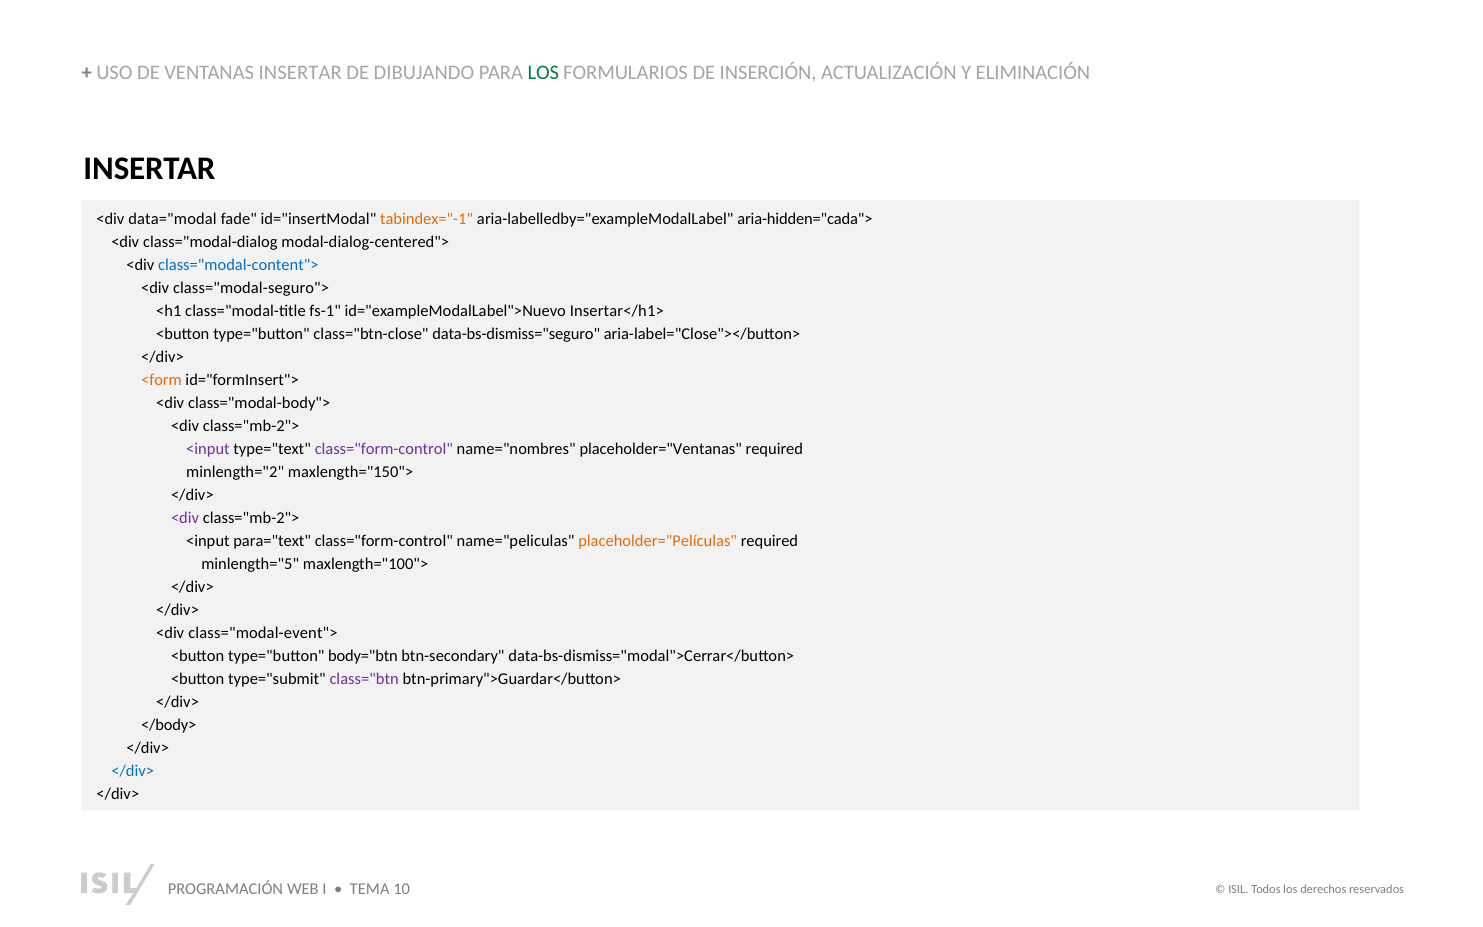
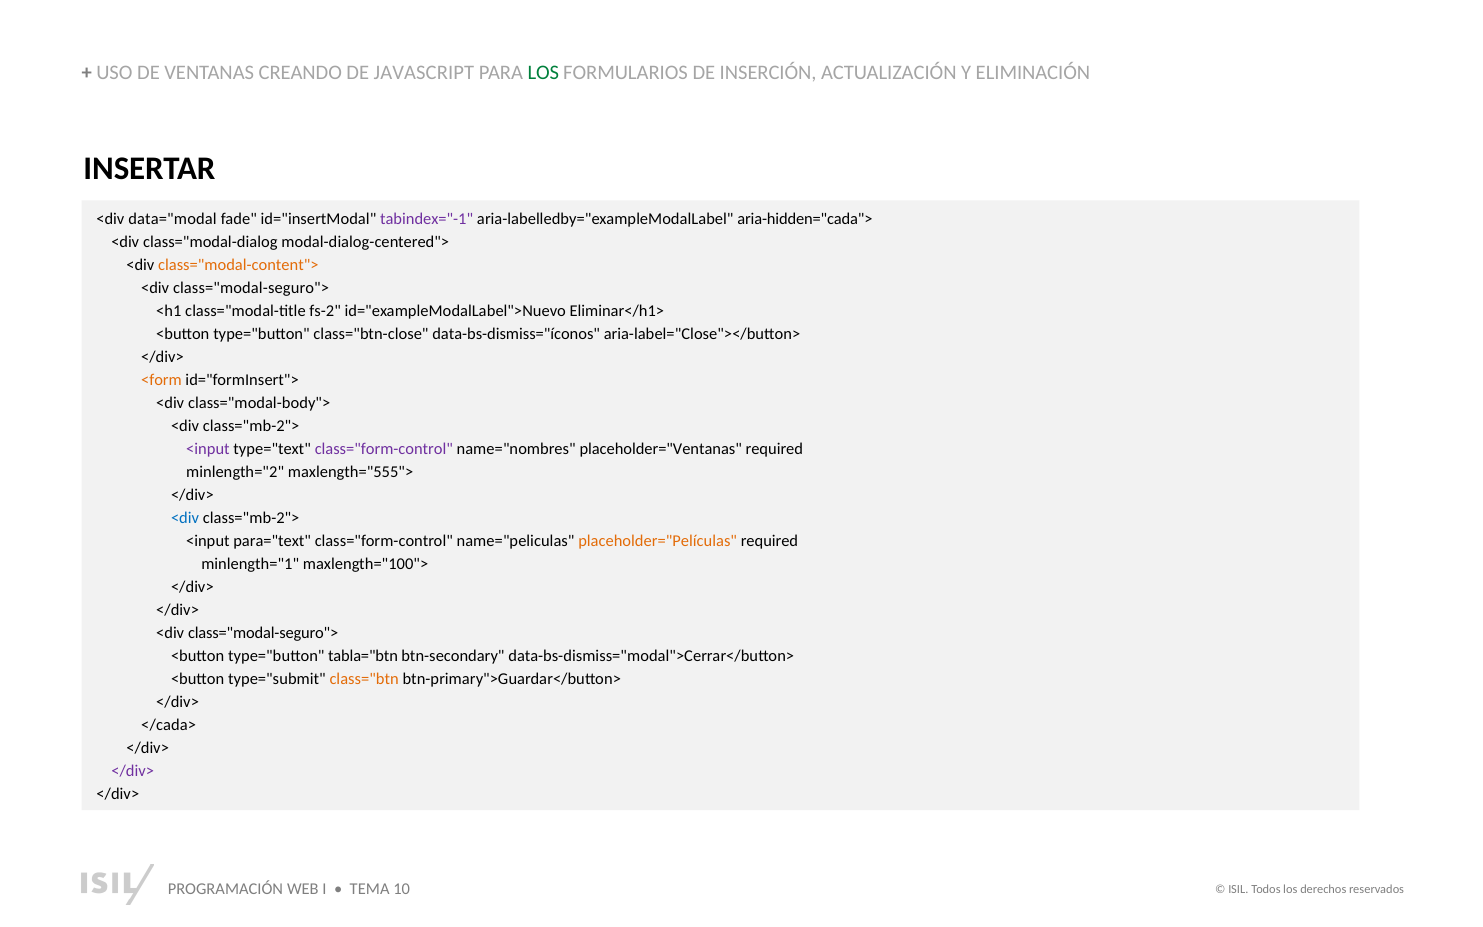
VENTANAS INSERTAR: INSERTAR -> CREANDO (300, 72)
DIBUJANDO: DIBUJANDO -> JAVASCRIPT (424, 72)
tabindex="-1 colour: orange -> purple (427, 219)
class="modal-content"> colour: blue -> orange (238, 265)
fs-1: fs-1 -> fs-2 (325, 311)
Insertar</h1>: Insertar</h1> -> Eliminar</h1> (617, 311)
data-bs-dismiss="seguro: data-bs-dismiss="seguro -> data-bs-dismiss="íconos (516, 334)
maxlength="150">: maxlength="150"> -> maxlength="555"> (351, 472)
<div colour: purple -> blue (185, 518)
minlength="5: minlength="5 -> minlength="1 (250, 564)
class="modal-event">: class="modal-event"> -> class="modal-seguro"> (263, 633)
body="btn: body="btn -> tabla="btn (363, 656)
class="btn colour: purple -> orange (364, 679)
</body>: </body> -> </cada> (169, 725)
</div> colour: blue -> purple (133, 771)
